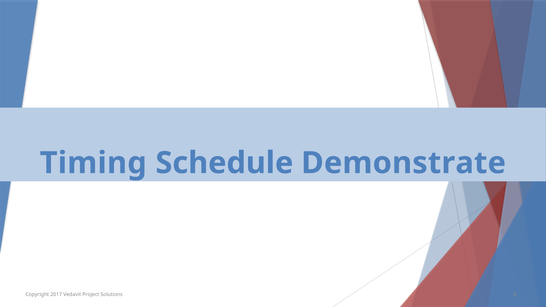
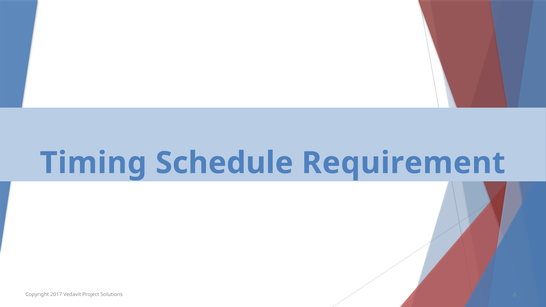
Demonstrate: Demonstrate -> Requirement (404, 163)
